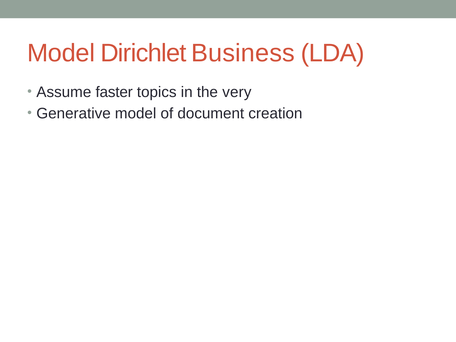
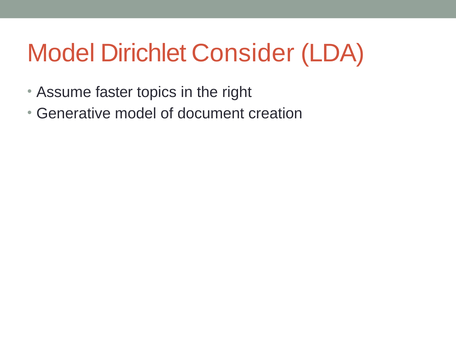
Business: Business -> Consider (243, 53)
very: very -> right (237, 92)
